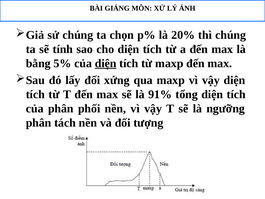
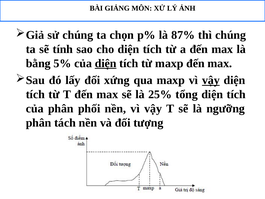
20%: 20% -> 87% (183, 35)
vậy underline: none -> present (211, 80)
91%: 91% -> 25% (160, 94)
